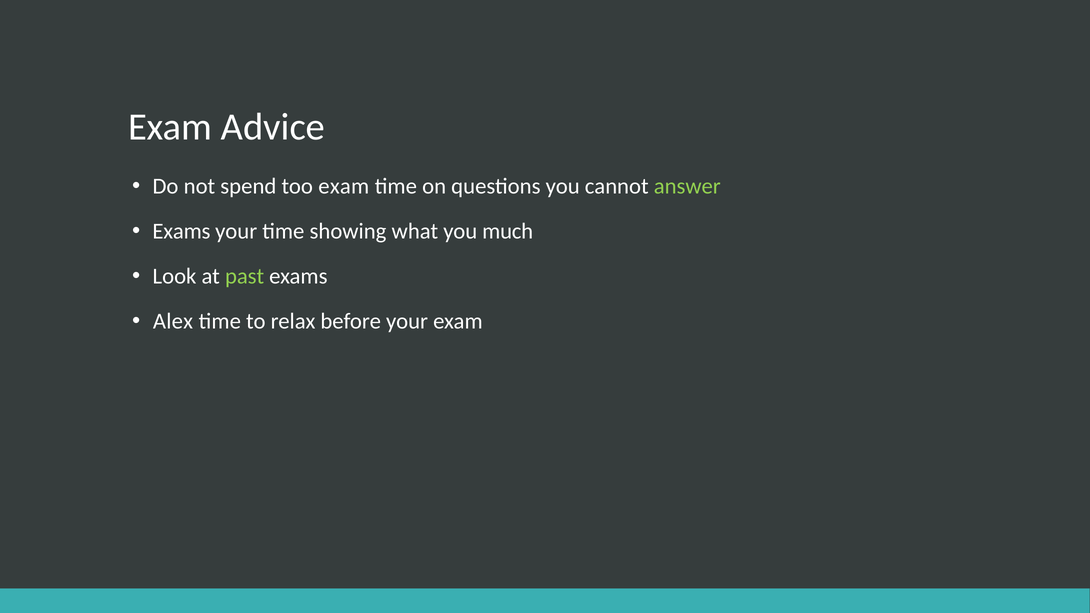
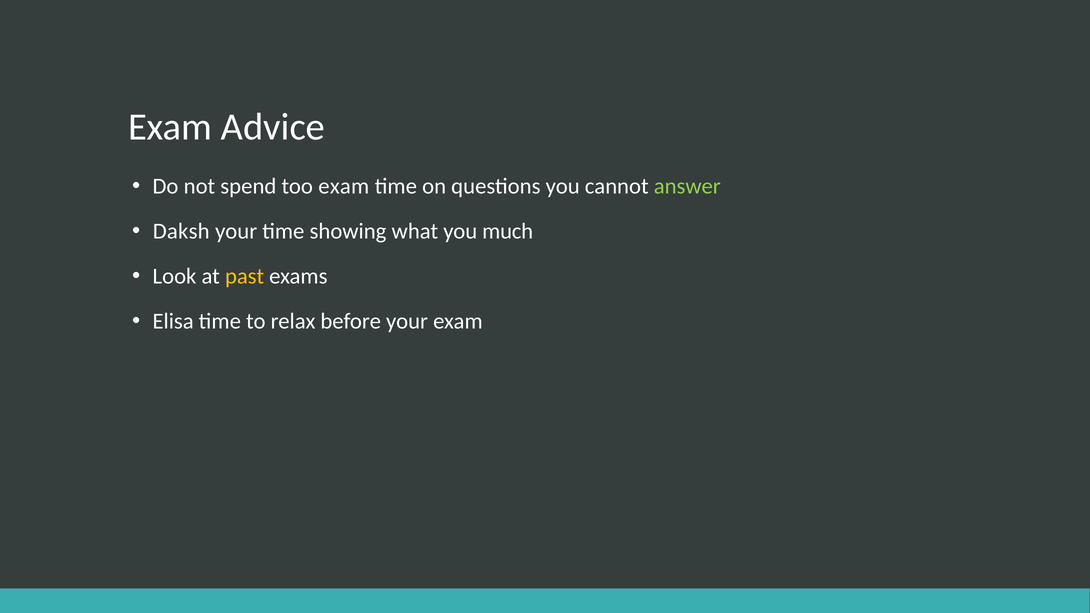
Exams: Exams -> Daksh (181, 231)
past colour: light green -> yellow (245, 276)
Alex: Alex -> Elisa (173, 321)
